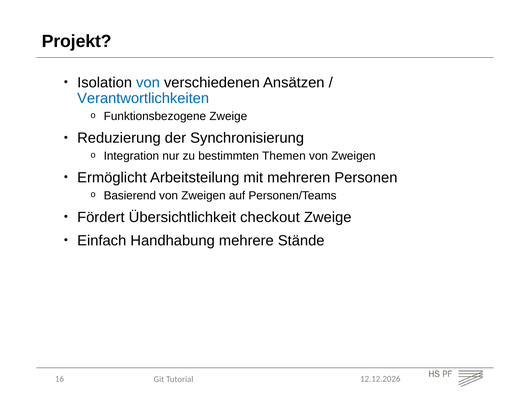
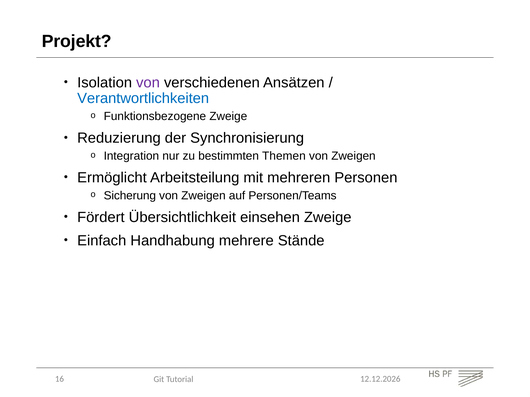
von colour: blue -> purple (148, 83)
Basierend: Basierend -> Sicherung (130, 196)
checkout: checkout -> einsehen (270, 218)
